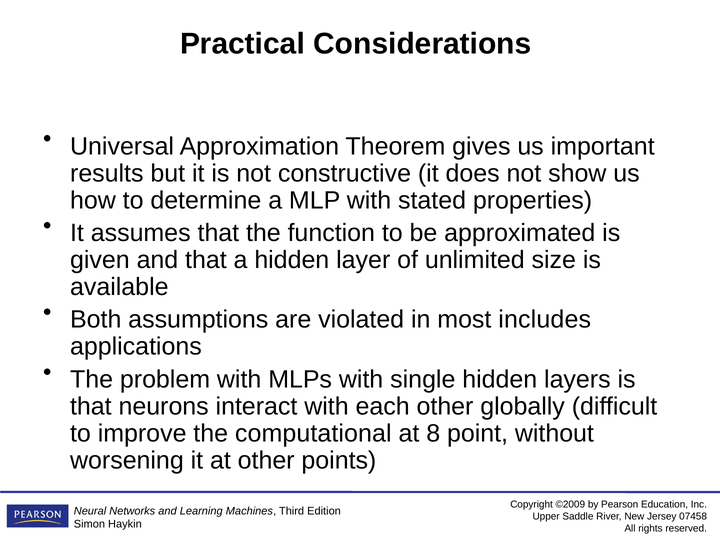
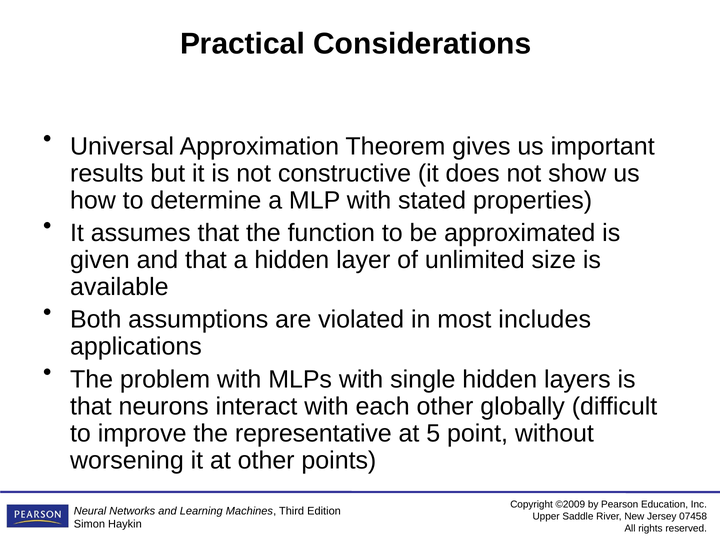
computational: computational -> representative (313, 433)
8: 8 -> 5 (433, 433)
